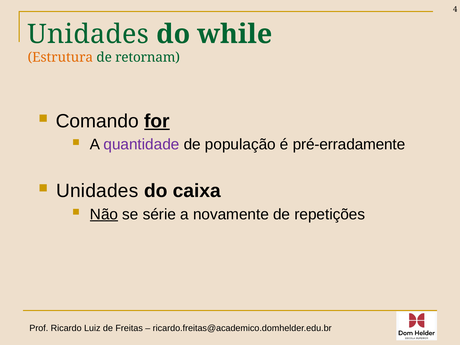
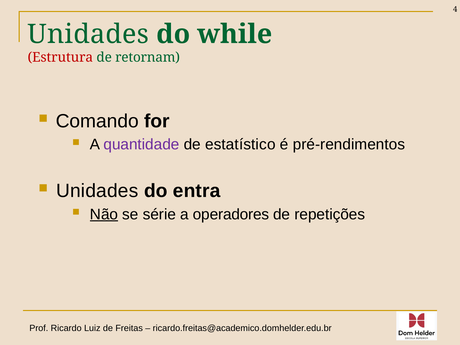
Estrutura colour: orange -> red (60, 57)
for underline: present -> none (157, 121)
população: população -> estatístico (240, 145)
pré-erradamente: pré-erradamente -> pré-rendimentos (349, 145)
caixa: caixa -> entra (197, 191)
novamente: novamente -> operadores (231, 214)
